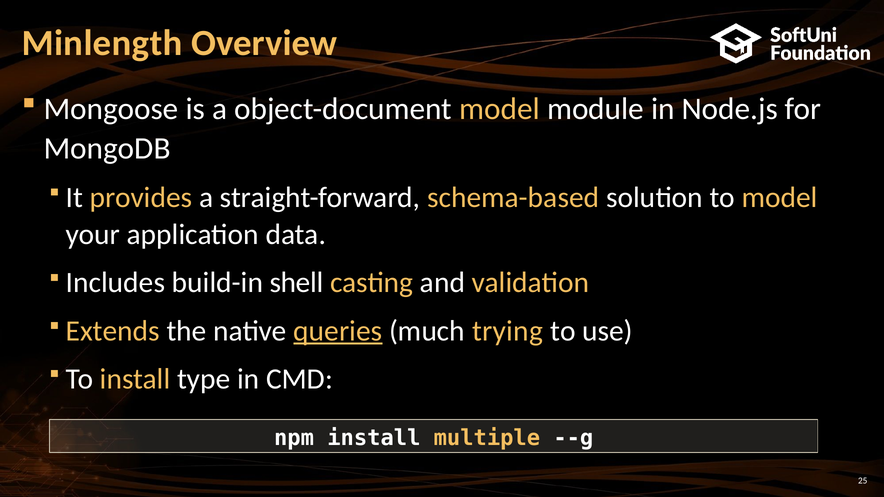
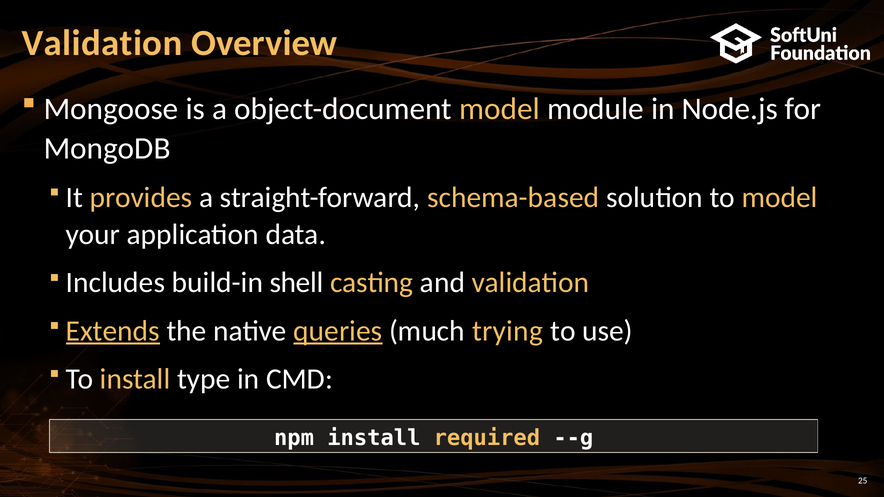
Minlength: Minlength -> Validation (102, 43)
Extends underline: none -> present (113, 331)
multiple: multiple -> required (487, 438)
